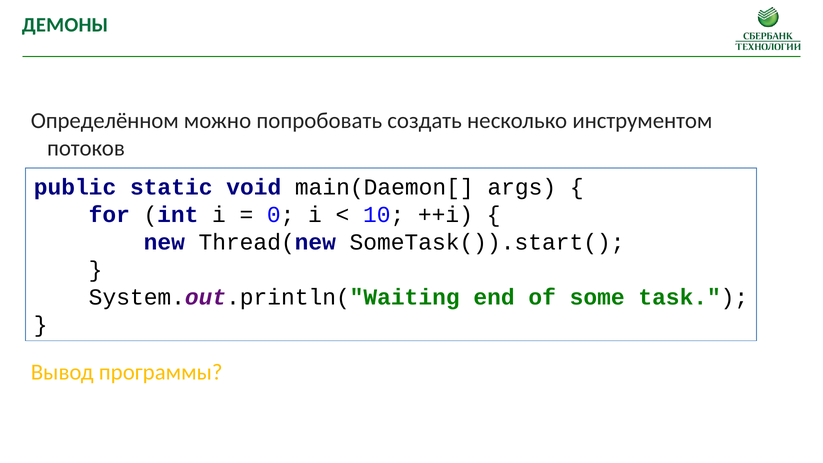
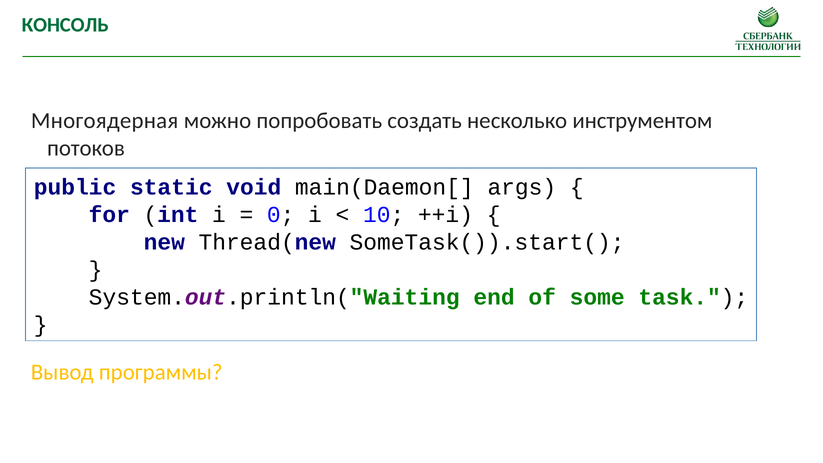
ДЕМОНЫ: ДЕМОНЫ -> КОНСОЛЬ (65, 25)
Определённом: Определённом -> Многоядерная (105, 120)
